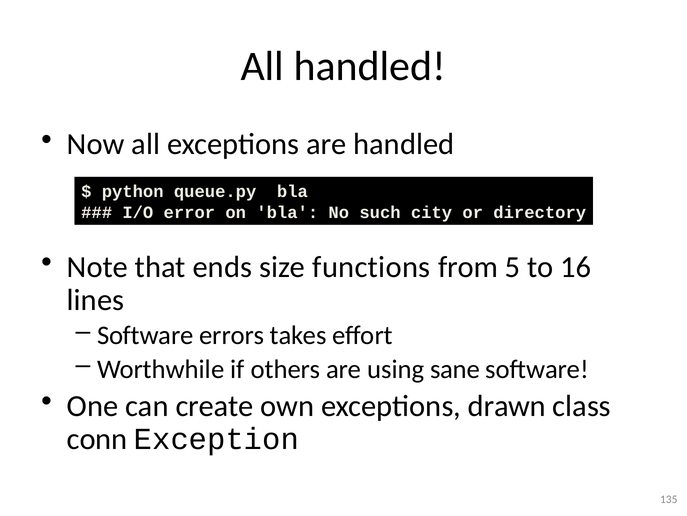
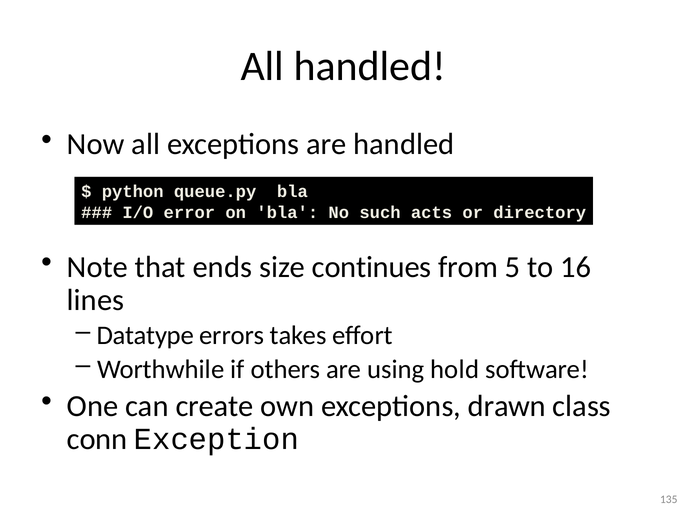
city: city -> acts (432, 212)
functions: functions -> continues (372, 267)
Software: Software -> Datatype (145, 335)
sane: sane -> hold (455, 369)
